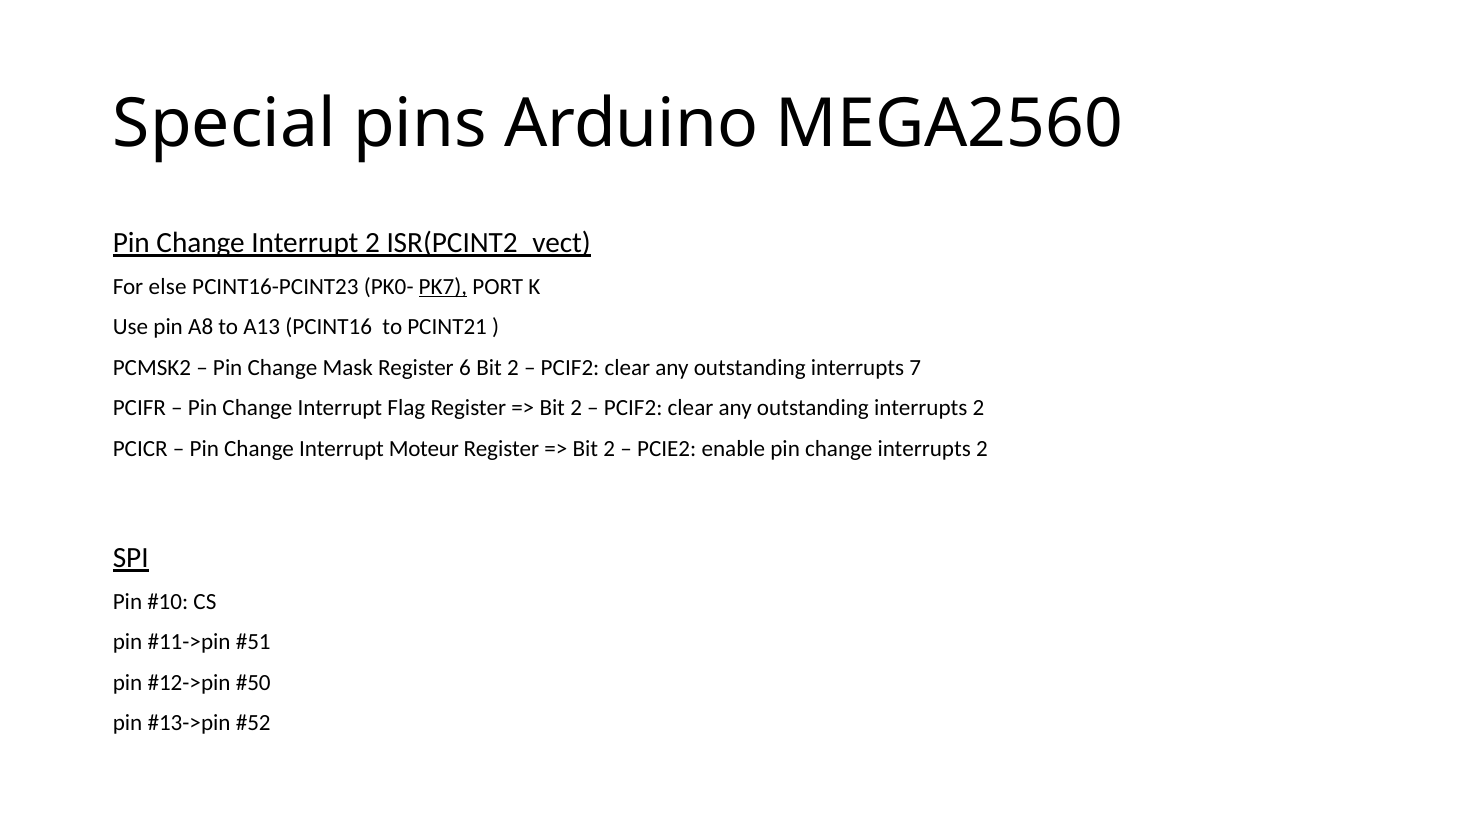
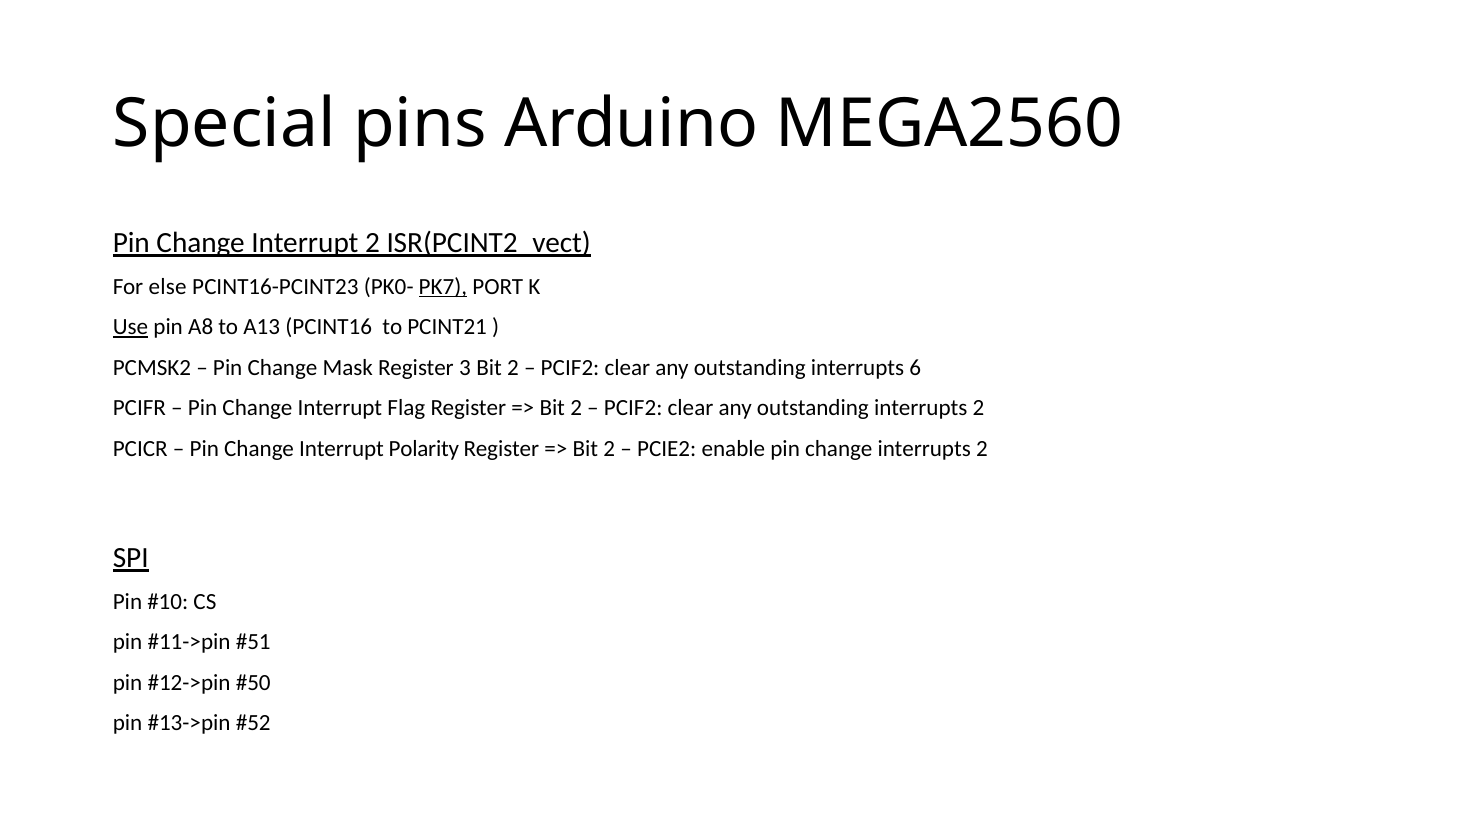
Use underline: none -> present (131, 327)
6: 6 -> 3 (465, 367)
7: 7 -> 6 (915, 367)
Moteur: Moteur -> Polarity (424, 448)
